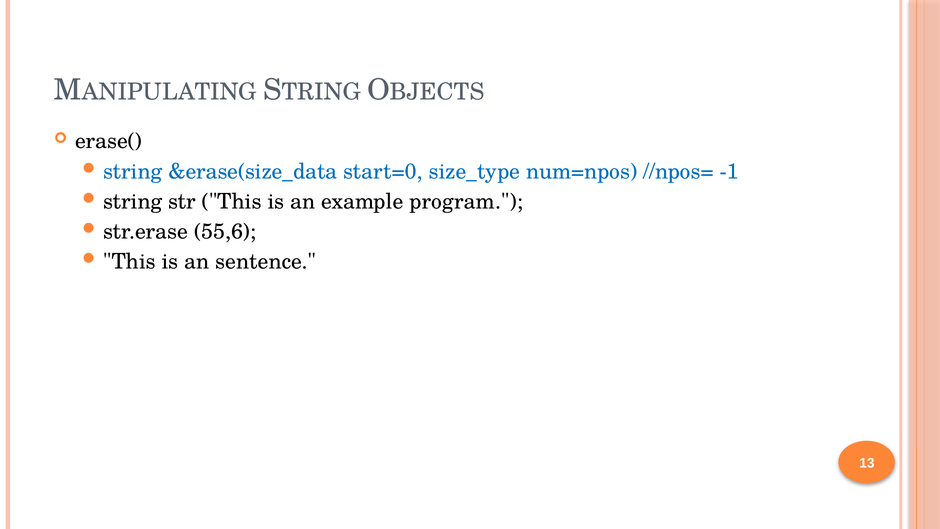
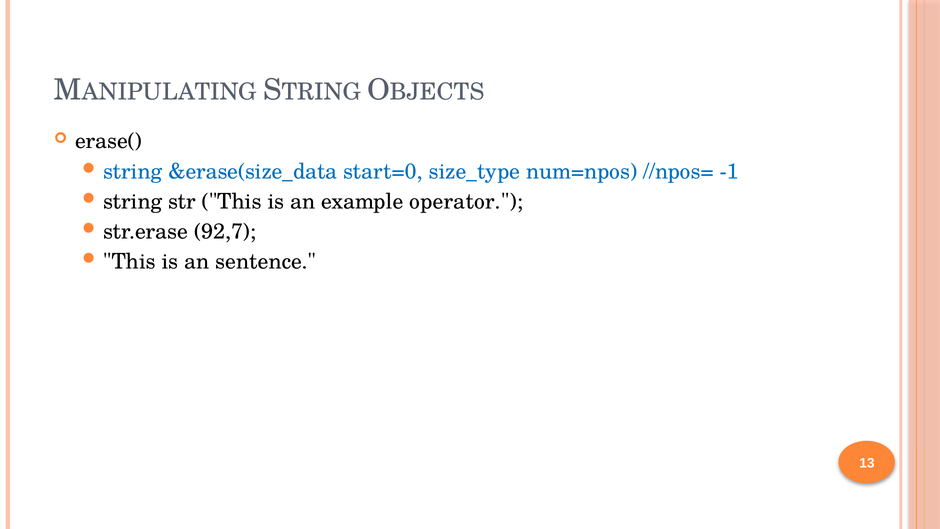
program: program -> operator (466, 201)
55,6: 55,6 -> 92,7 (225, 232)
